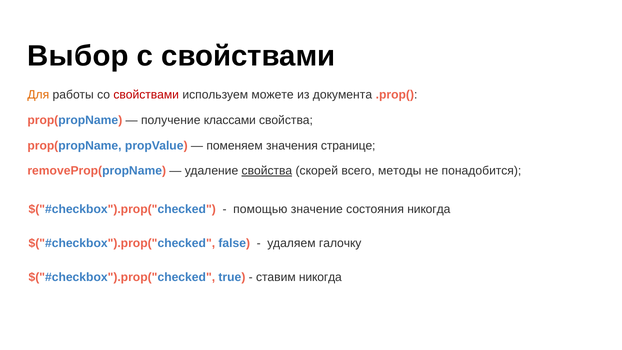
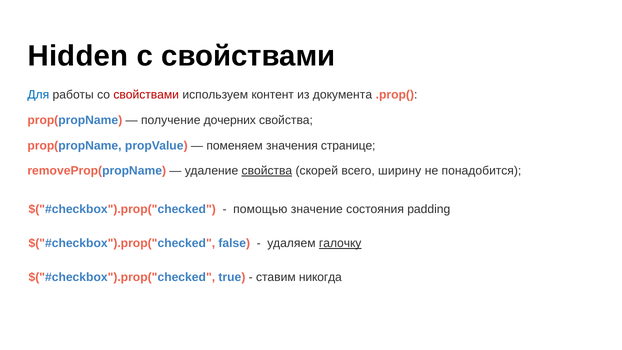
Выбор: Выбор -> Hidden (78, 56)
Для colour: orange -> blue (38, 95)
можете: можете -> контент (273, 95)
классами: классами -> дочерних (230, 120)
методы: методы -> ширину (400, 171)
состояния никогда: никогда -> padding (429, 209)
галочку underline: none -> present (340, 243)
